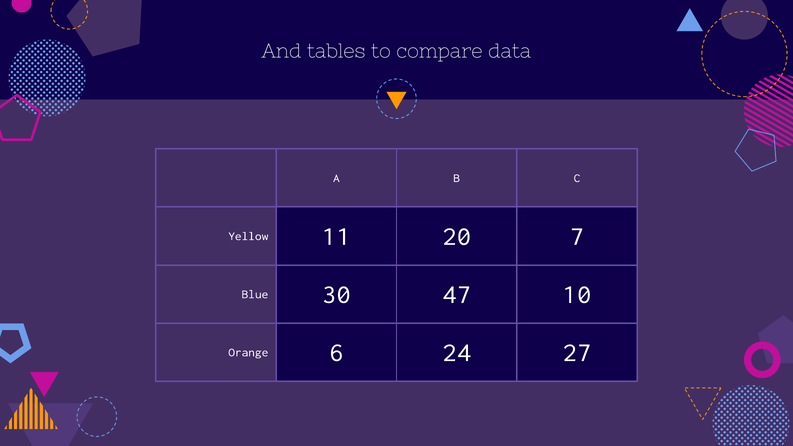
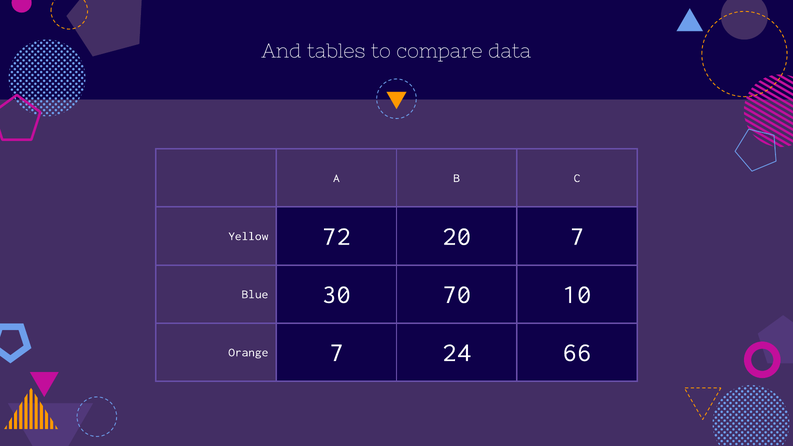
11: 11 -> 72 (336, 236)
47: 47 -> 70 (457, 294)
Orange 6: 6 -> 7 (336, 352)
27: 27 -> 66 (577, 352)
